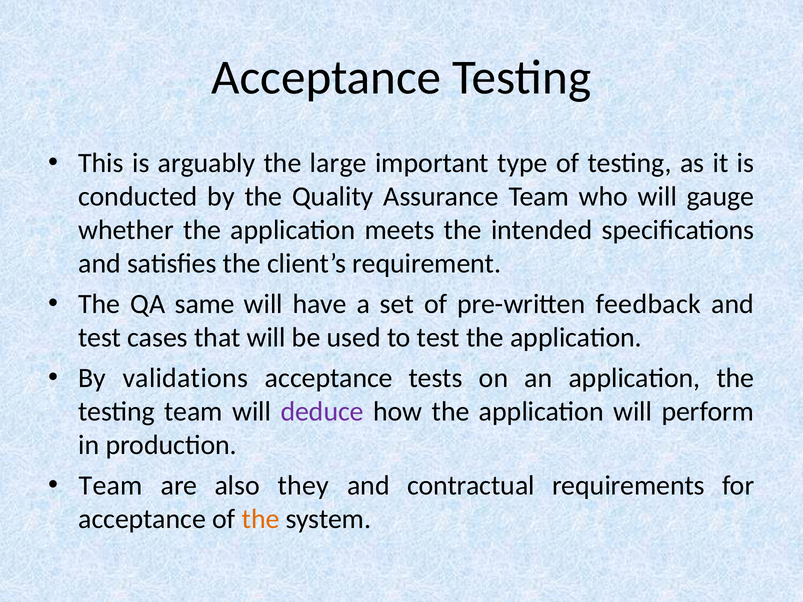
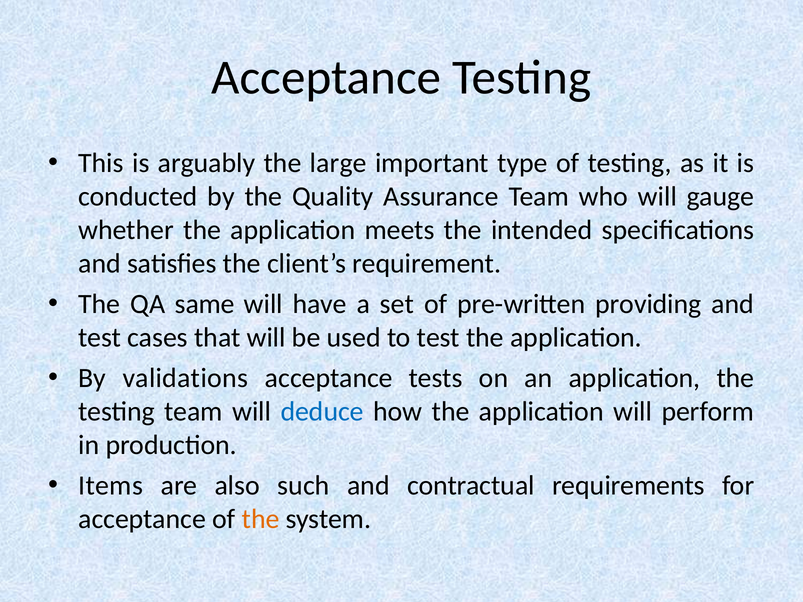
feedback: feedback -> providing (648, 304)
deduce colour: purple -> blue (322, 412)
Team: Team -> Items (111, 486)
they: they -> such (303, 486)
